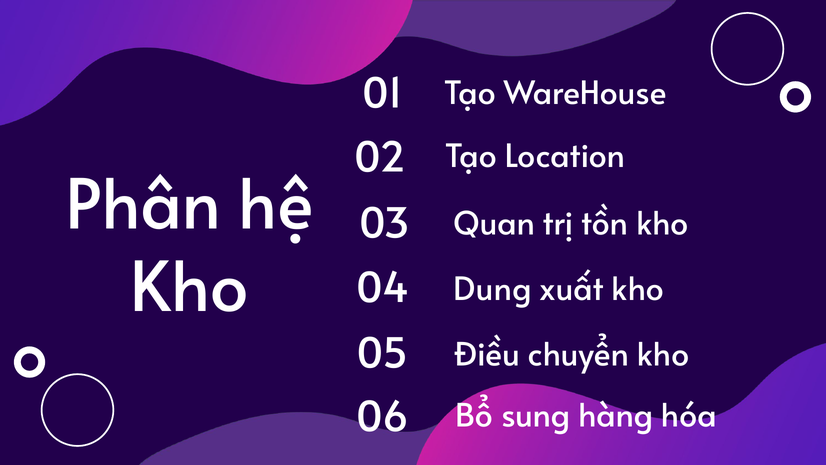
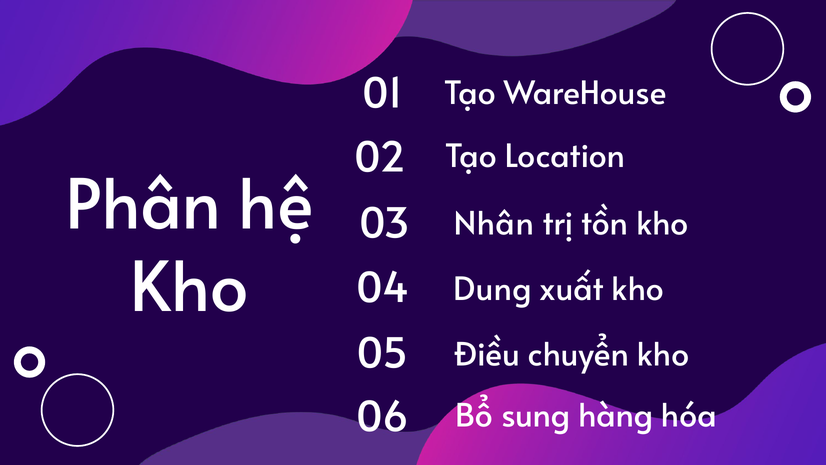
Quan: Quan -> Nhân (494, 224)
